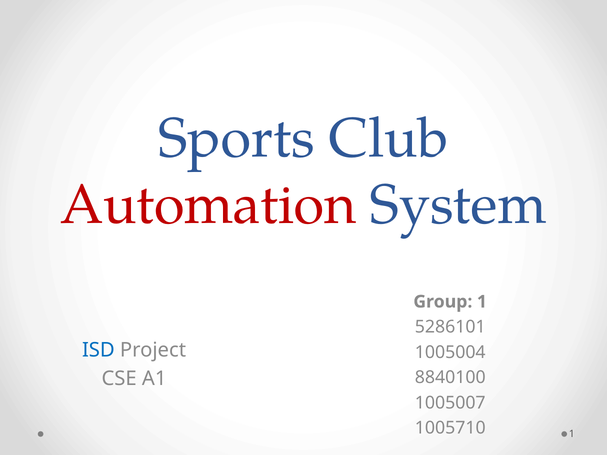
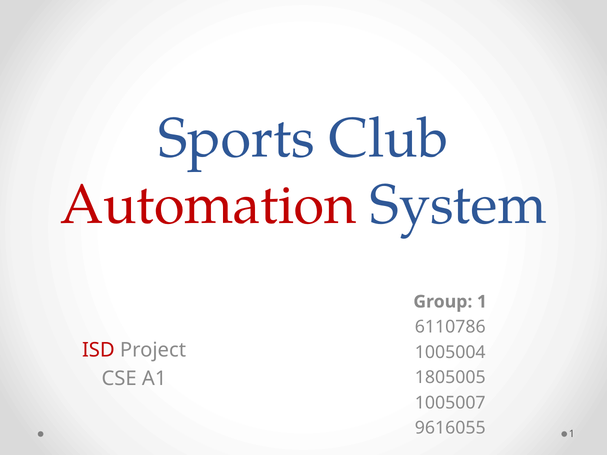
5286101: 5286101 -> 6110786 (450, 327)
ISD colour: blue -> red (98, 350)
8840100: 8840100 -> 1805005 (450, 378)
1005710: 1005710 -> 9616055 (450, 428)
